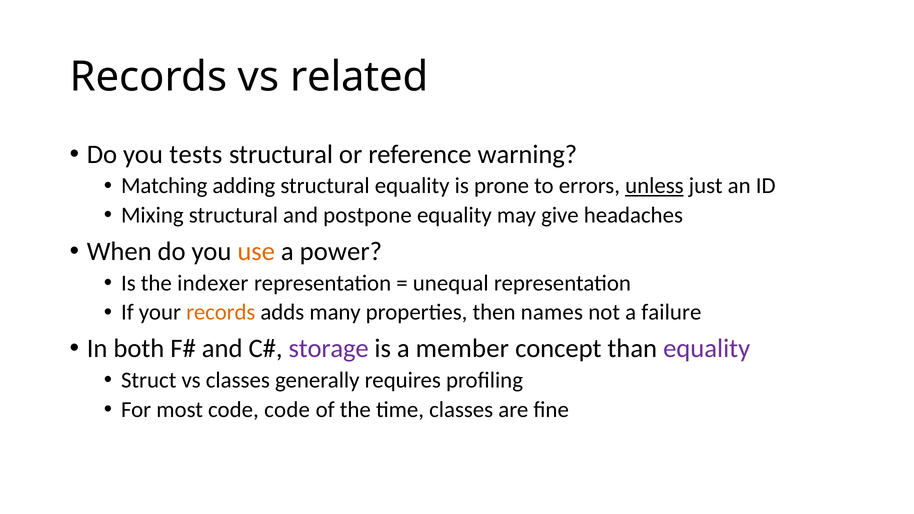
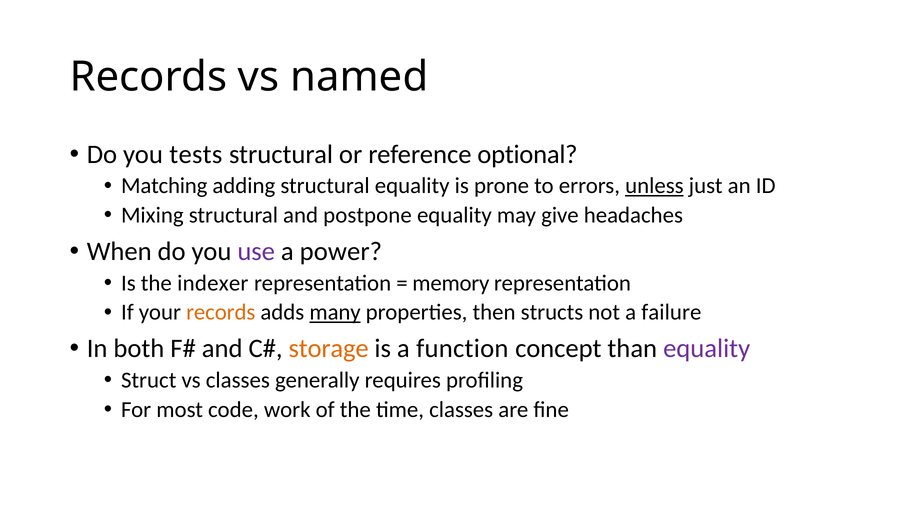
related: related -> named (359, 77)
warning: warning -> optional (527, 154)
use colour: orange -> purple (256, 252)
unequal: unequal -> memory (451, 283)
many underline: none -> present (335, 313)
names: names -> structs (552, 313)
storage colour: purple -> orange (329, 349)
member: member -> function (462, 349)
code code: code -> work (287, 410)
